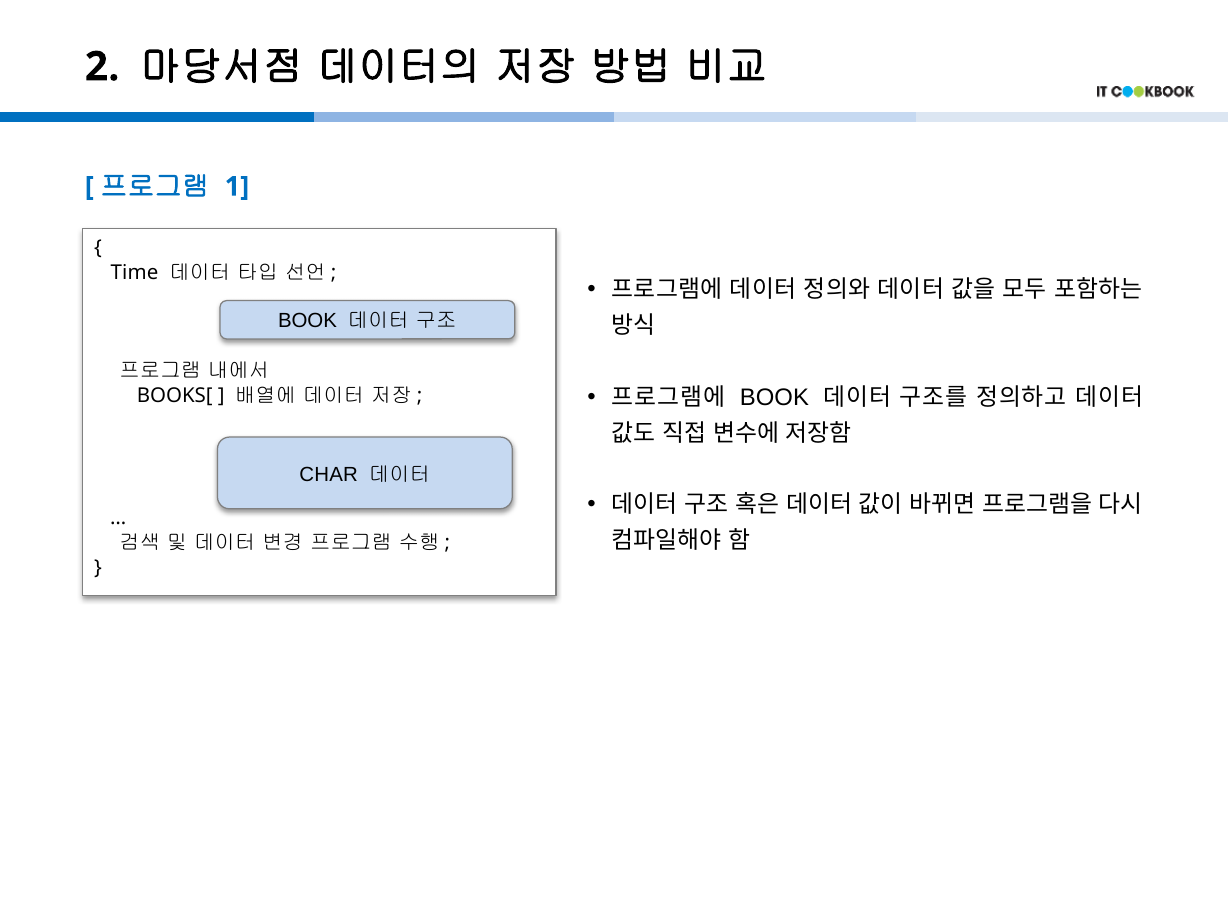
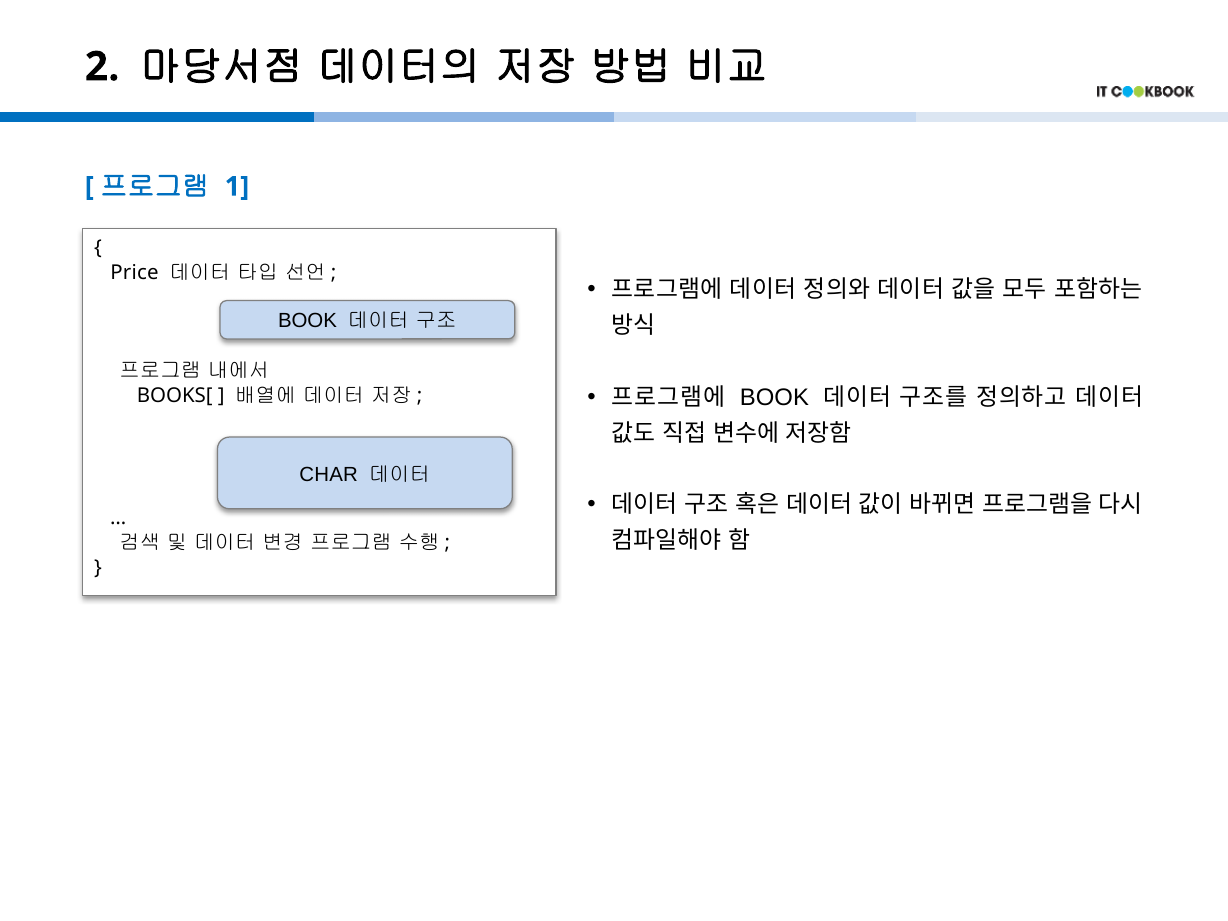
Time: Time -> Price (135, 273)
